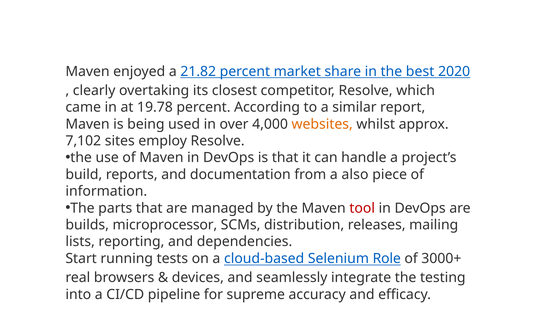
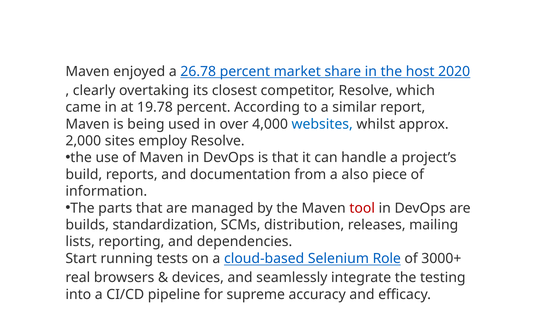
21.82: 21.82 -> 26.78 (198, 71)
best: best -> host (420, 71)
websites colour: orange -> blue (322, 124)
7,102: 7,102 -> 2,000 (83, 141)
microprocessor: microprocessor -> standardization (165, 225)
